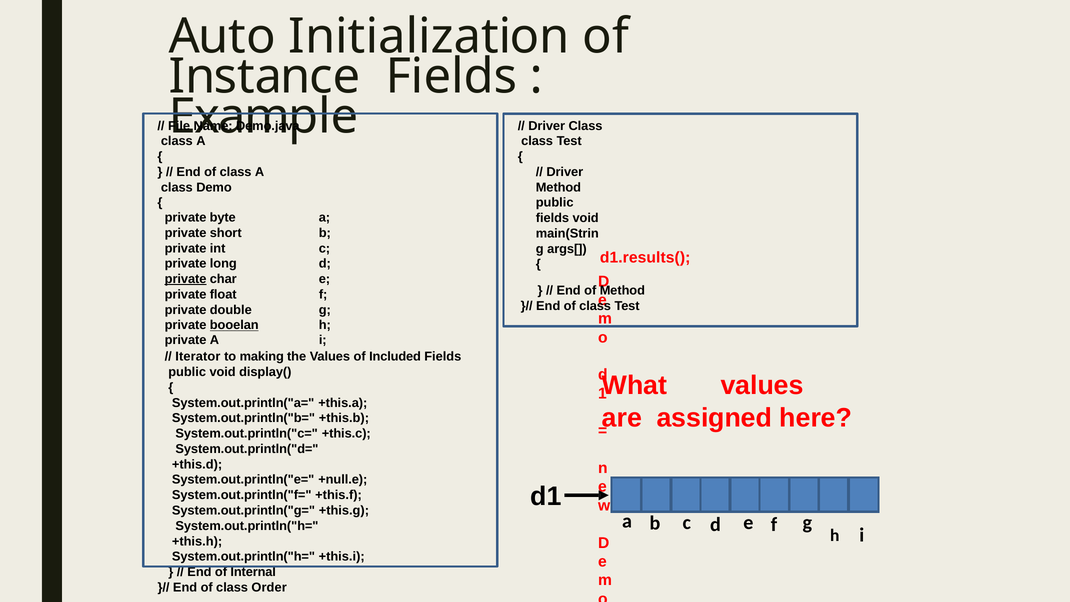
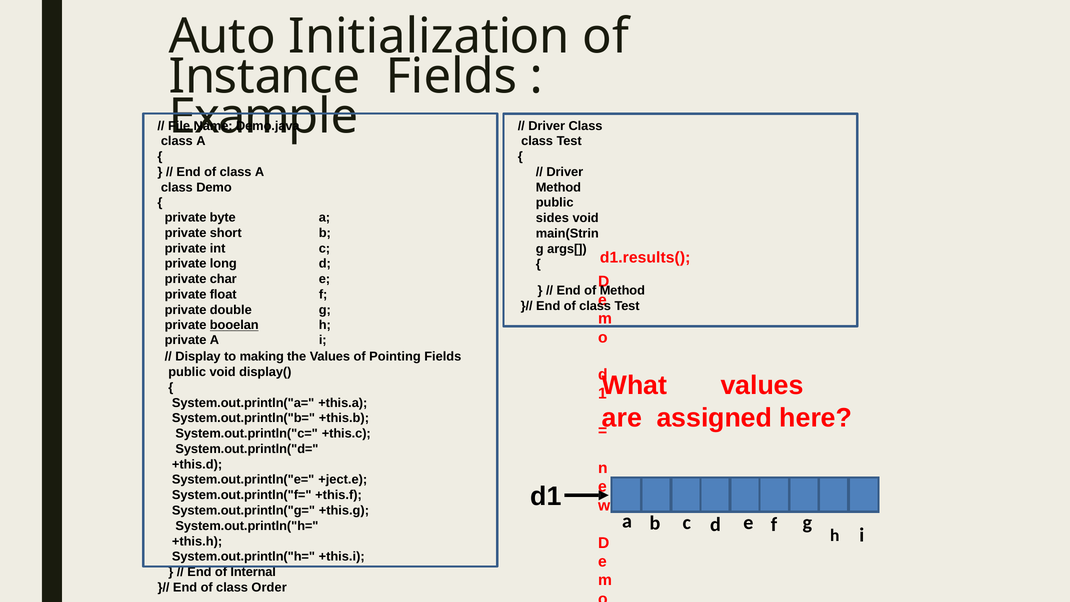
fields: fields -> sides (552, 218)
private underline: present -> none (186, 279)
Iterator: Iterator -> Display (198, 357)
Included: Included -> Pointing (395, 357)
+null.e: +null.e -> +ject.e (343, 480)
